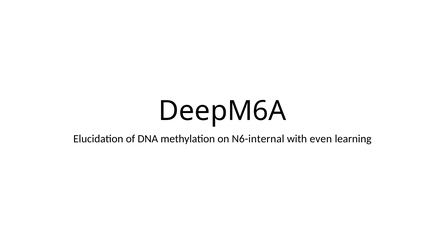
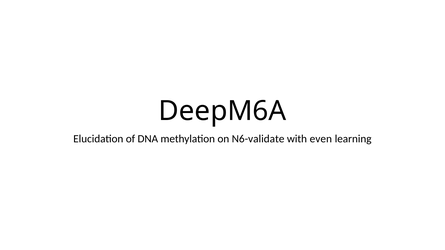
N6-internal: N6-internal -> N6-validate (258, 139)
